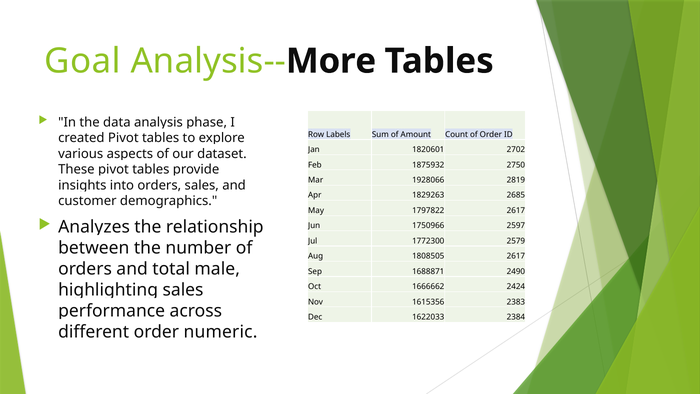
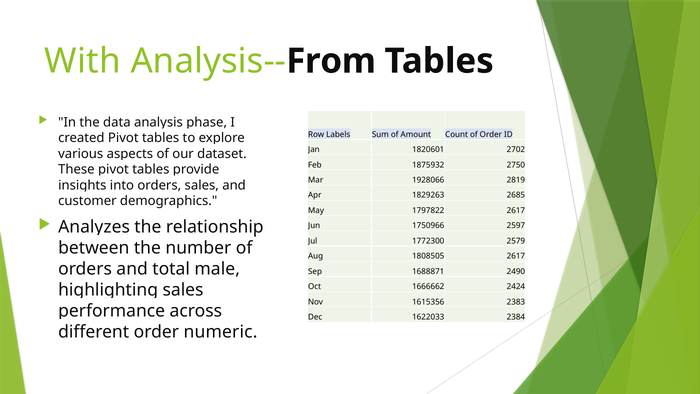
Goal: Goal -> With (83, 61)
More: More -> From (331, 61)
